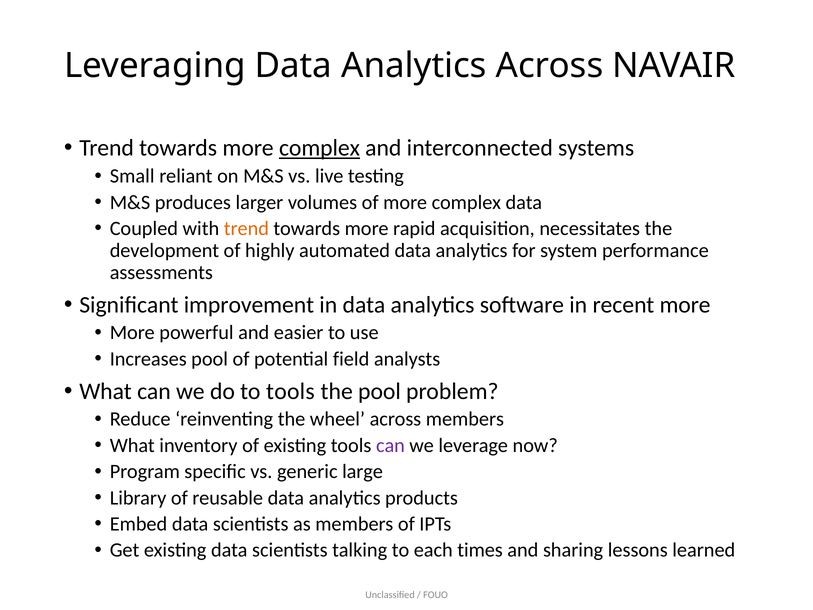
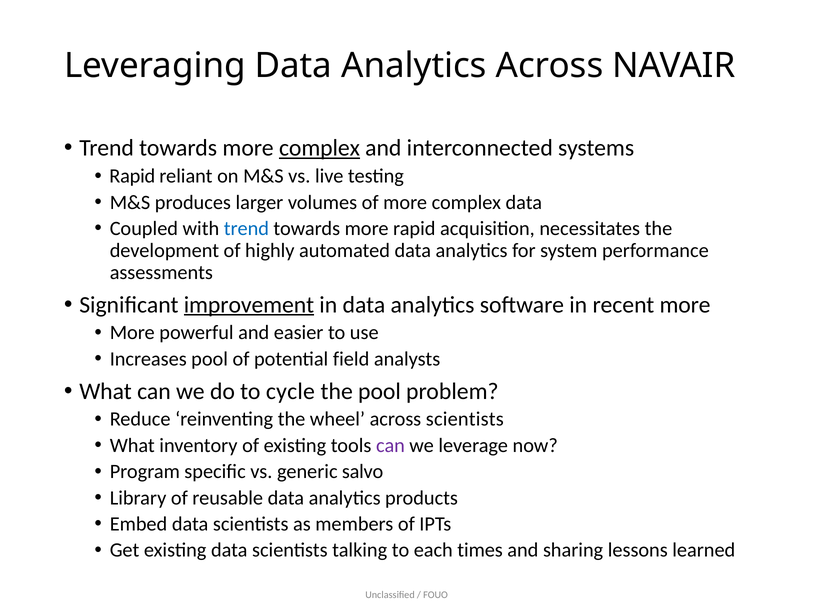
Small: Small -> Rapid (132, 176)
trend colour: orange -> blue (246, 228)
improvement underline: none -> present (249, 305)
to tools: tools -> cycle (290, 391)
across members: members -> scientists (465, 419)
large: large -> salvo (363, 471)
